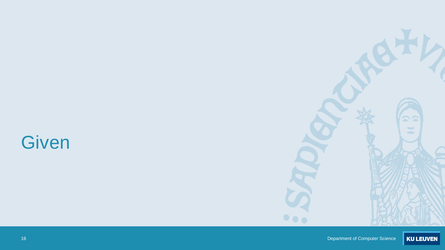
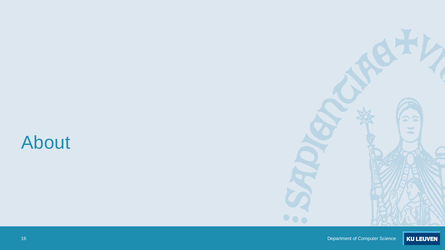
Given: Given -> About (46, 143)
